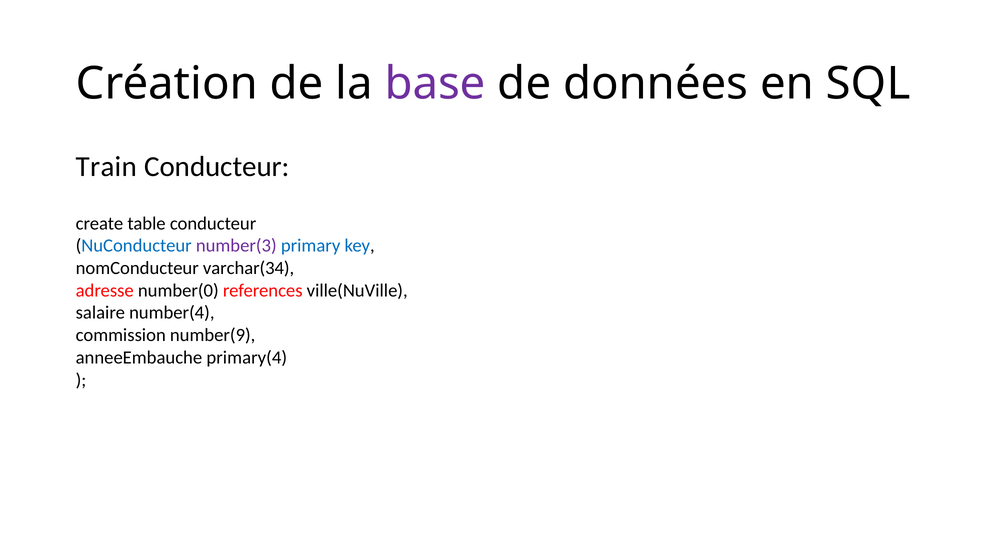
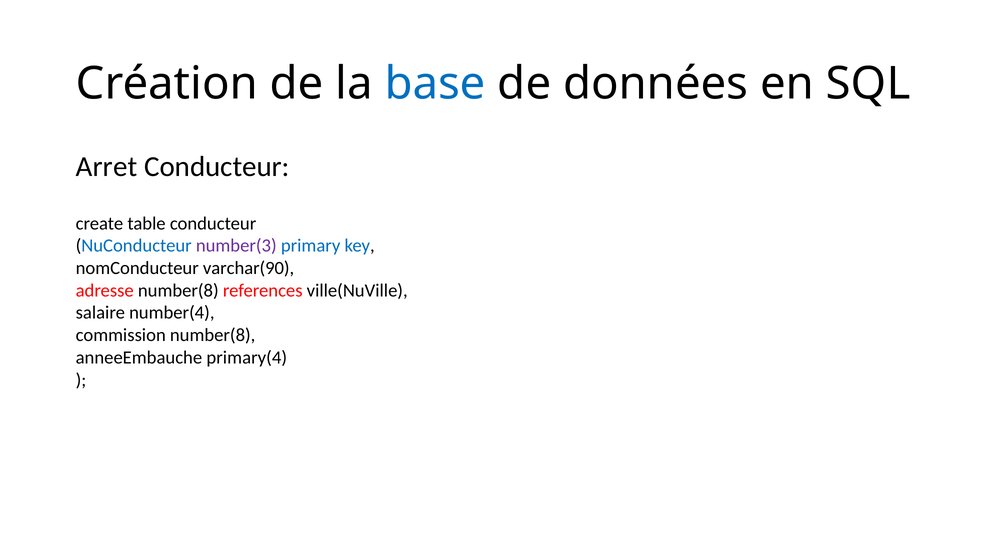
base colour: purple -> blue (435, 84)
Train: Train -> Arret (107, 167)
varchar(34: varchar(34 -> varchar(90 (249, 268)
adresse number(0: number(0 -> number(8 (178, 291)
commission number(9: number(9 -> number(8 (213, 336)
